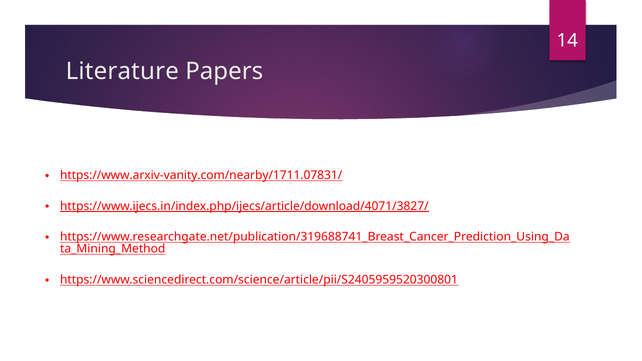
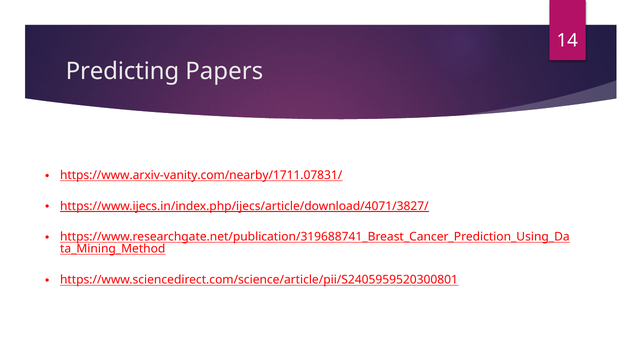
Literature: Literature -> Predicting (122, 72)
